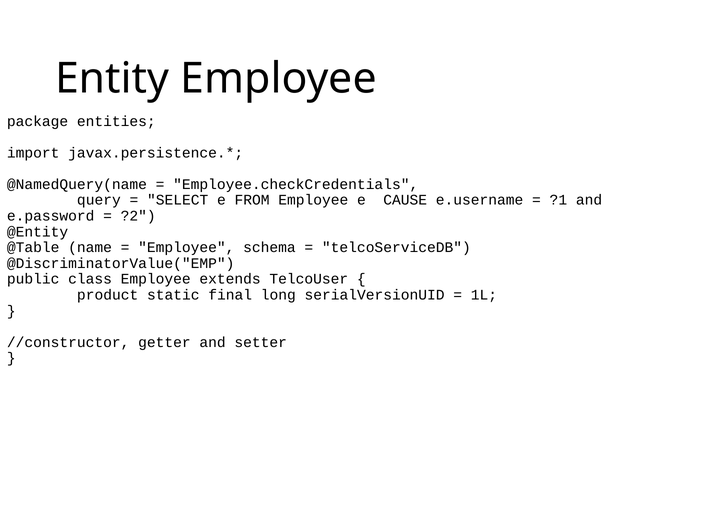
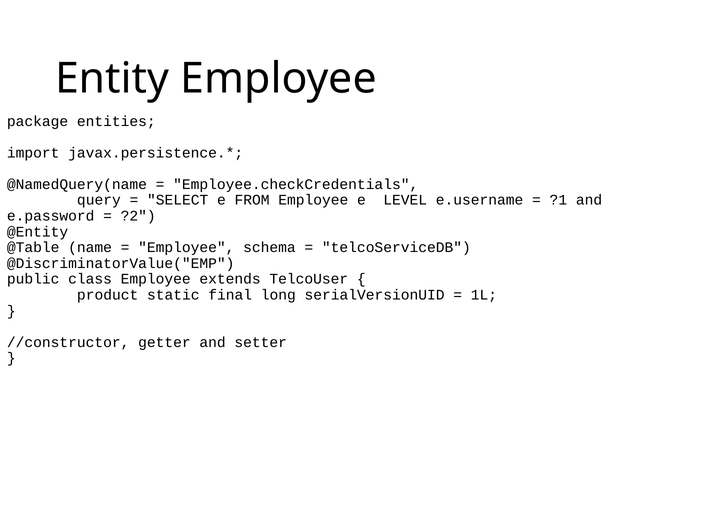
CAUSE: CAUSE -> LEVEL (405, 200)
